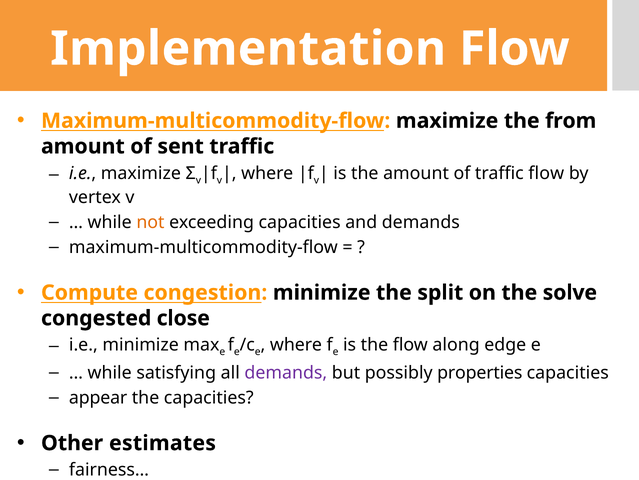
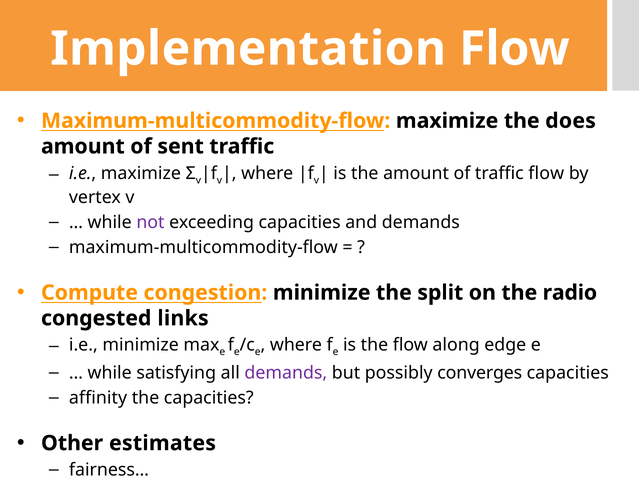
from: from -> does (571, 121)
not colour: orange -> purple (150, 222)
solve: solve -> radio (570, 292)
close: close -> links (183, 318)
properties: properties -> converges (480, 372)
appear: appear -> affinity (98, 397)
